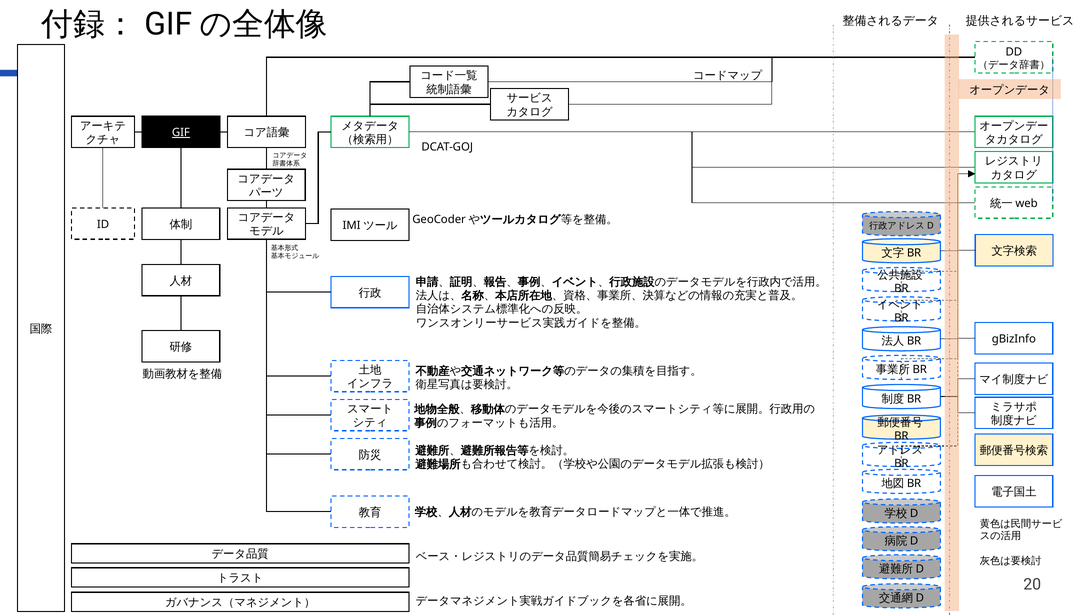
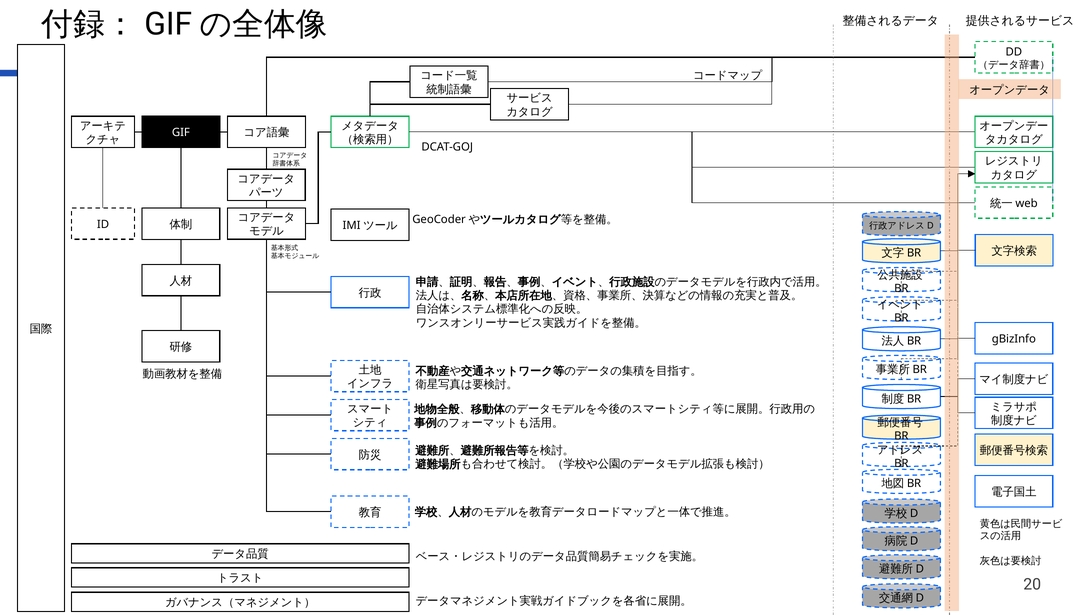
GIF underline: present -> none (181, 133)
